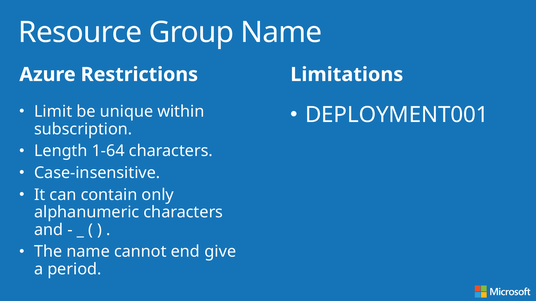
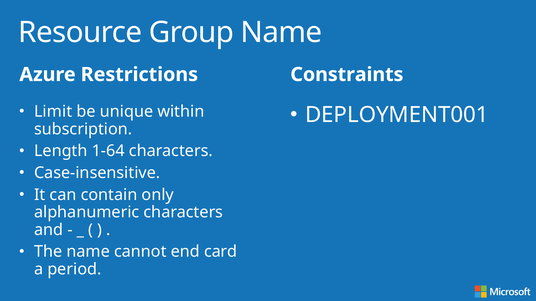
Limitations: Limitations -> Constraints (347, 75)
give: give -> card (221, 252)
